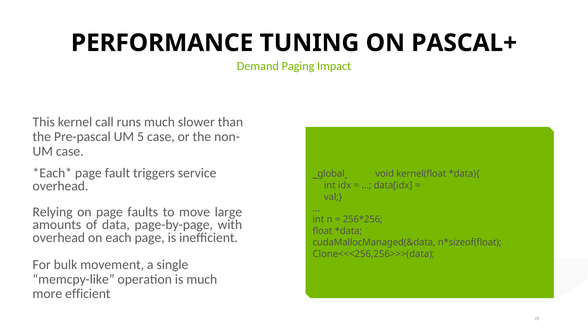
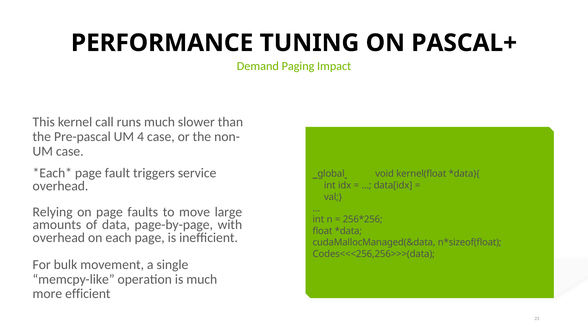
5: 5 -> 4 (141, 137)
Clone<<<256,256>>>(data: Clone<<<256,256>>>(data -> Codes<<<256,256>>>(data (374, 254)
